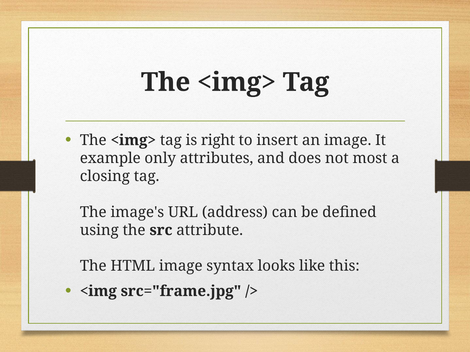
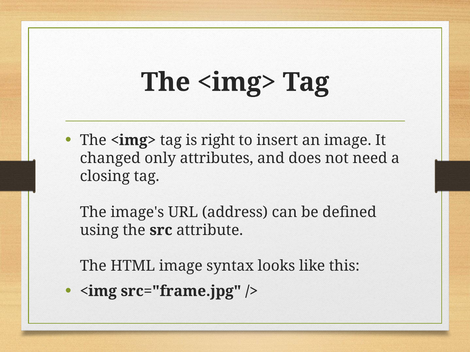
example: example -> changed (110, 158)
most: most -> need (370, 158)
